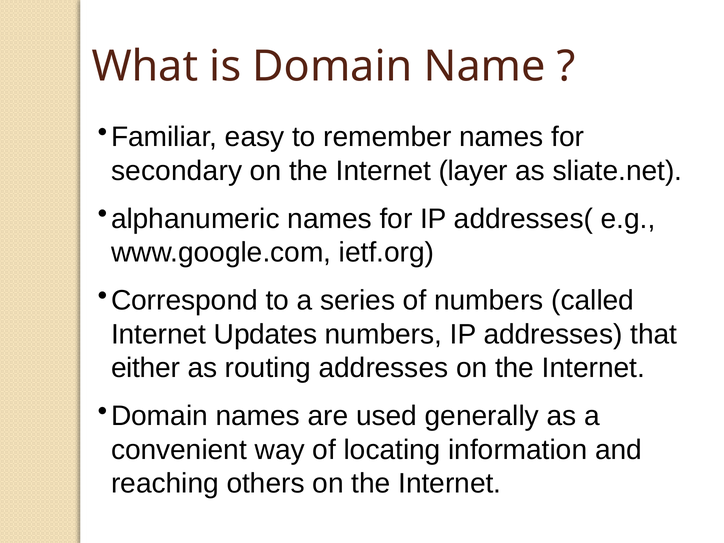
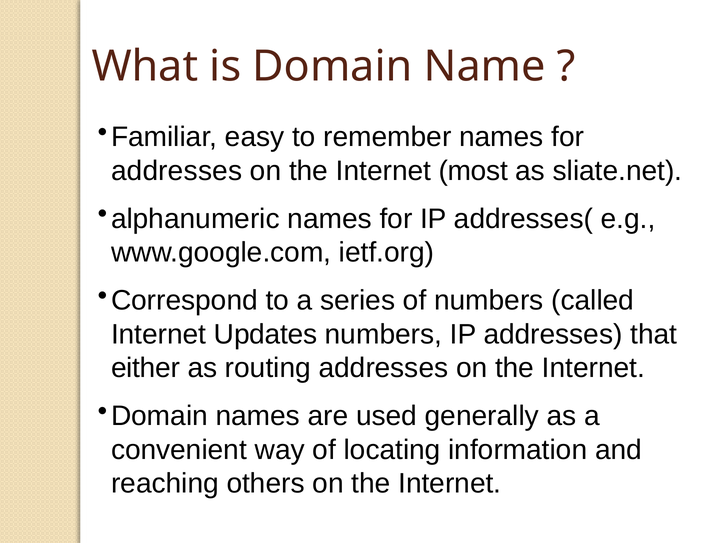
secondary: secondary -> addresses (177, 171)
layer: layer -> most (473, 171)
